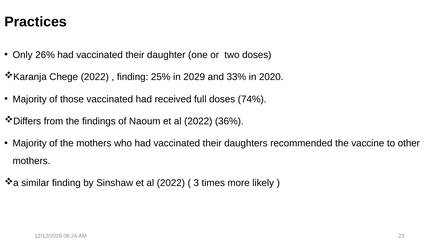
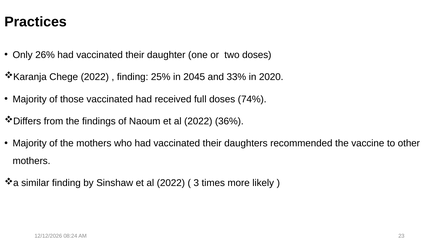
2029: 2029 -> 2045 (194, 77)
